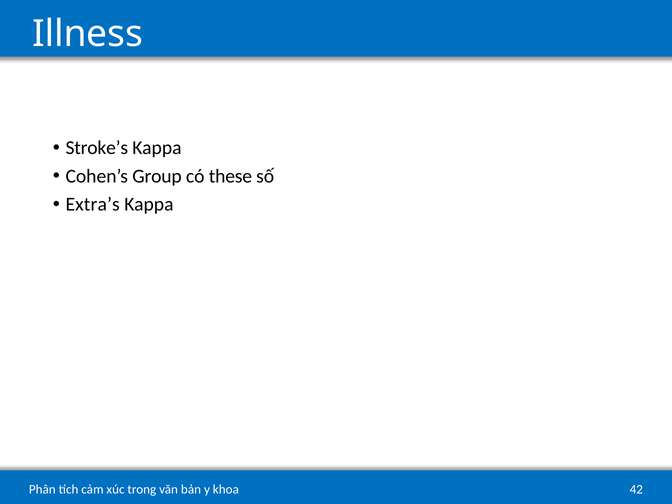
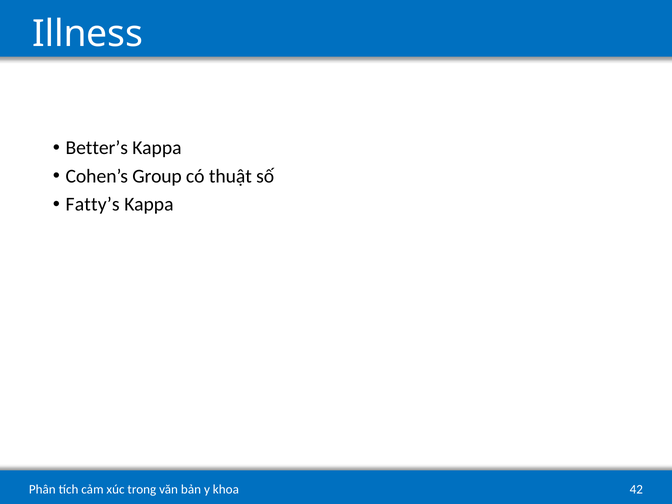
Stroke’s: Stroke’s -> Better’s (97, 148)
these: these -> thuật (230, 176)
Extra’s: Extra’s -> Fatty’s (93, 204)
